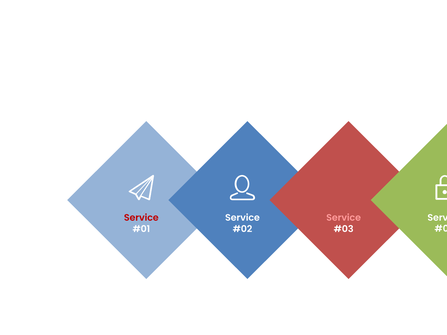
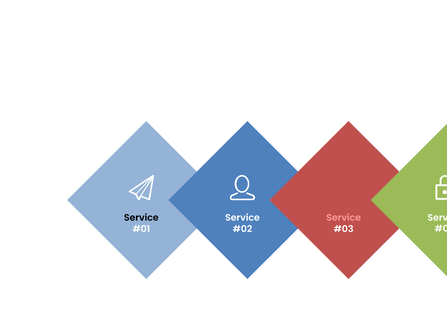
Service colour: red -> black (141, 218)
